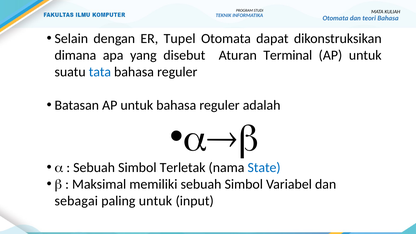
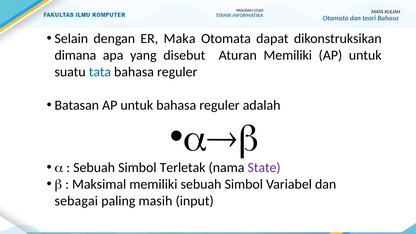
Tupel: Tupel -> Maka (180, 39)
Aturan Terminal: Terminal -> Memiliki (288, 55)
State colour: blue -> purple (264, 168)
paling untuk: untuk -> masih (155, 201)
